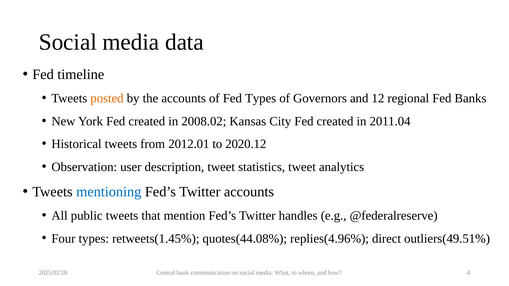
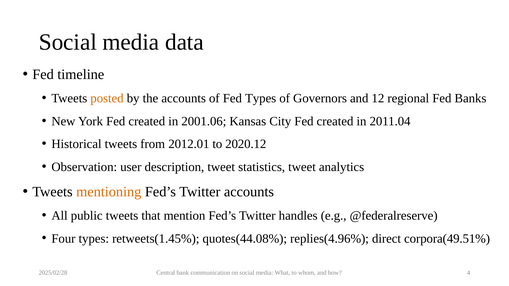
2008.02: 2008.02 -> 2001.06 (204, 121)
mentioning colour: blue -> orange (109, 192)
outliers(49.51%: outliers(49.51% -> corpora(49.51% (447, 239)
